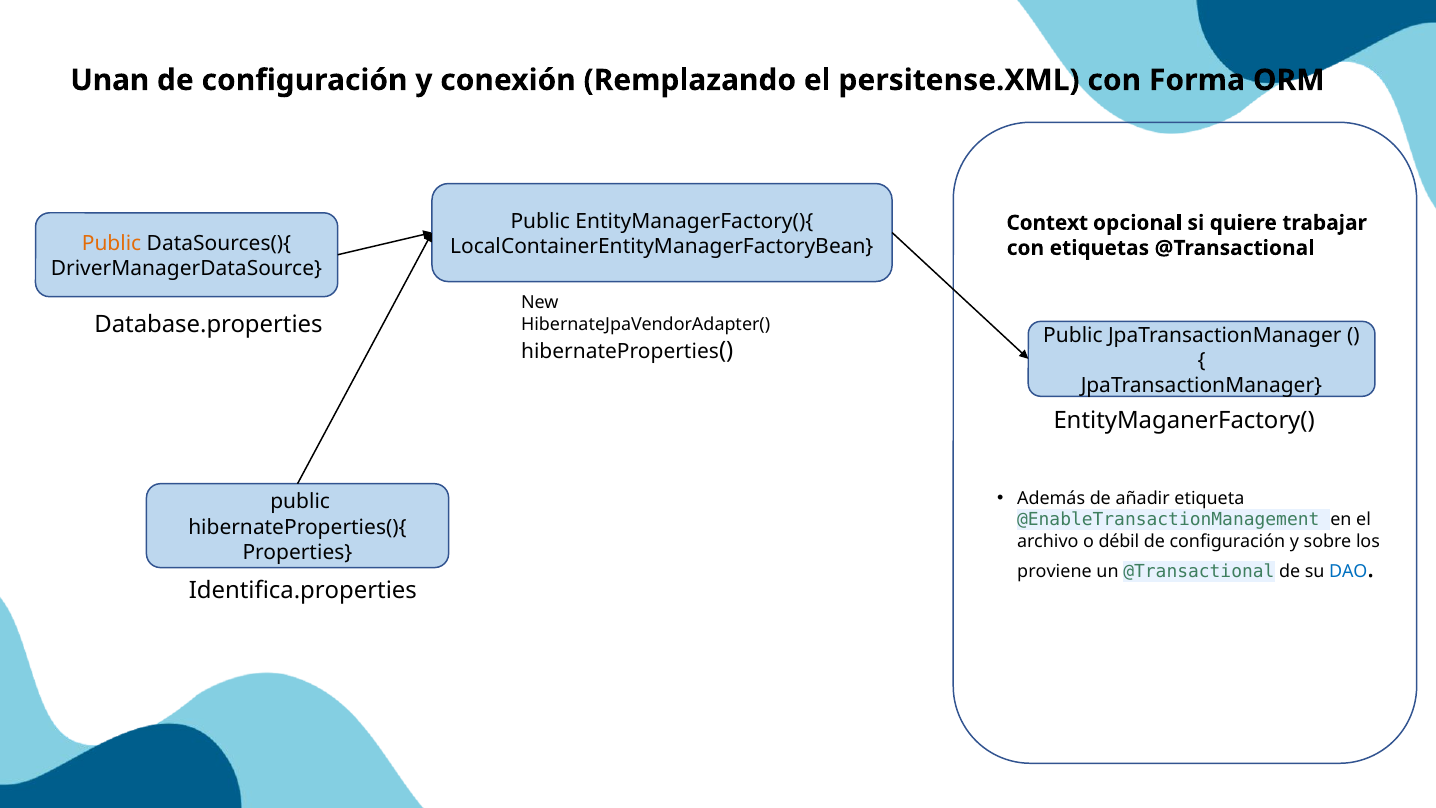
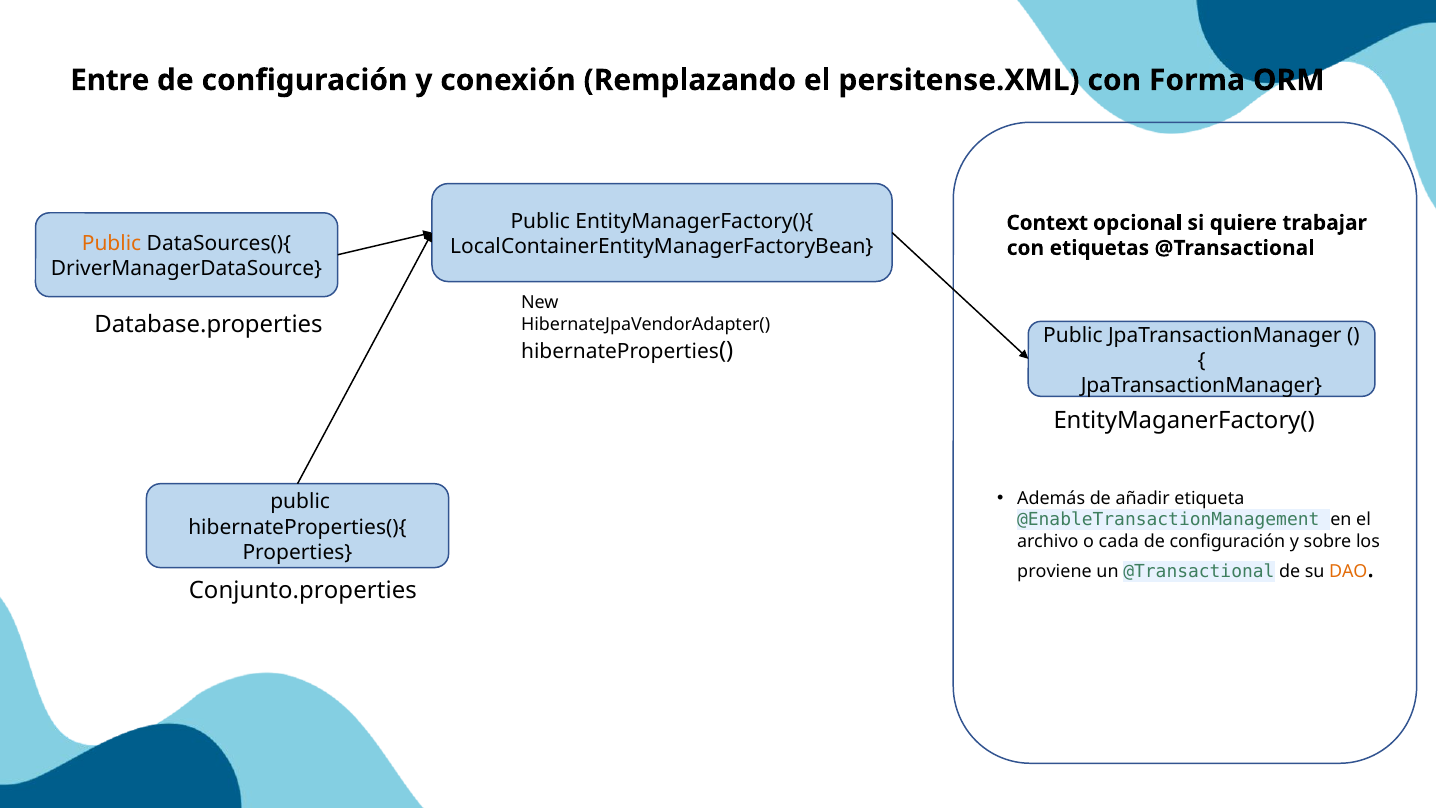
Unan: Unan -> Entre (110, 80)
débil: débil -> cada (1119, 541)
DAO colour: blue -> orange (1348, 572)
Identifica.properties: Identifica.properties -> Conjunto.properties (303, 591)
